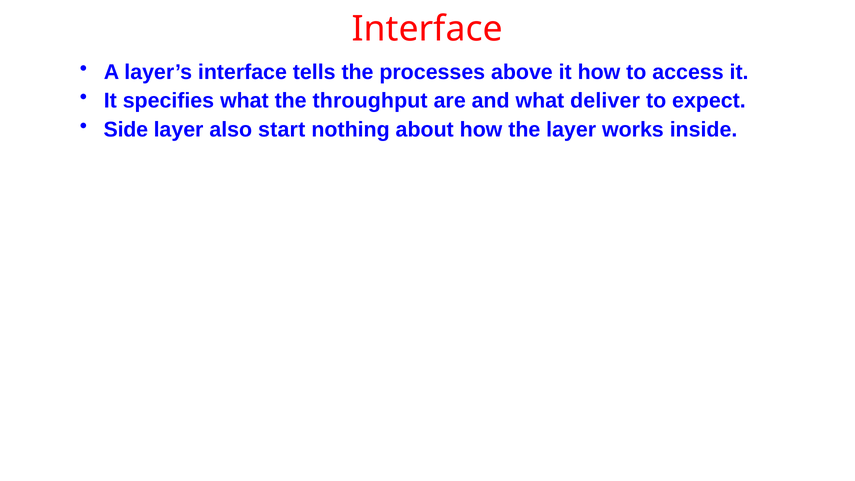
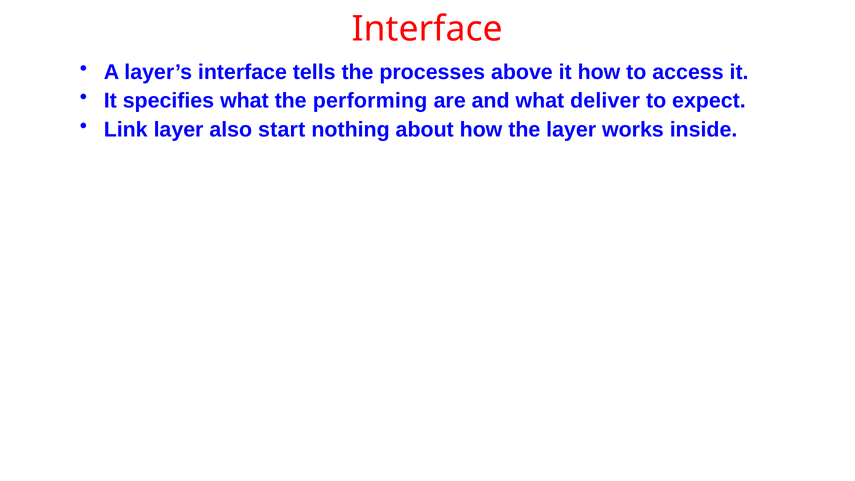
throughput: throughput -> performing (370, 101)
Side: Side -> Link (126, 130)
